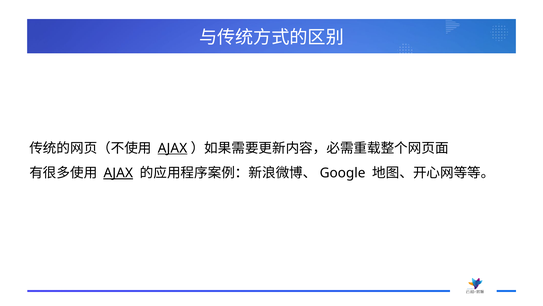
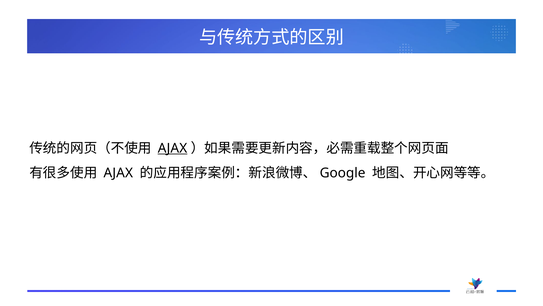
AJAX underline: present -> none (118, 173)
